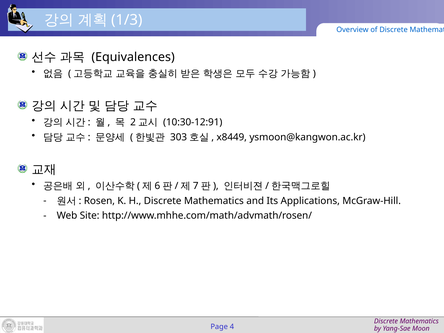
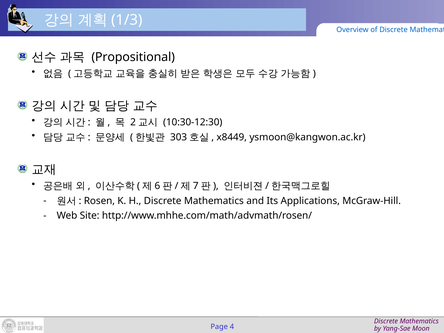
Equivalences: Equivalences -> Propositional (133, 57)
10:30-12:91: 10:30-12:91 -> 10:30-12:30 (193, 122)
